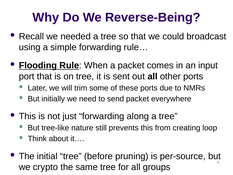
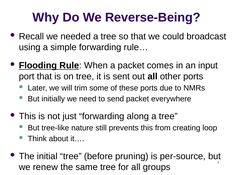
crypto: crypto -> renew (45, 167)
